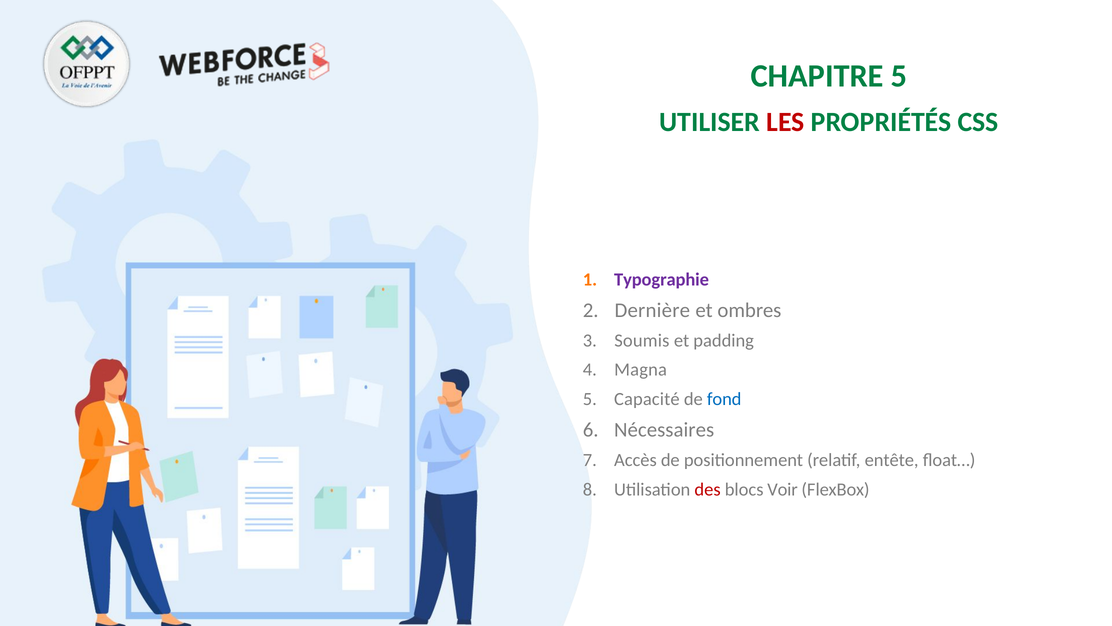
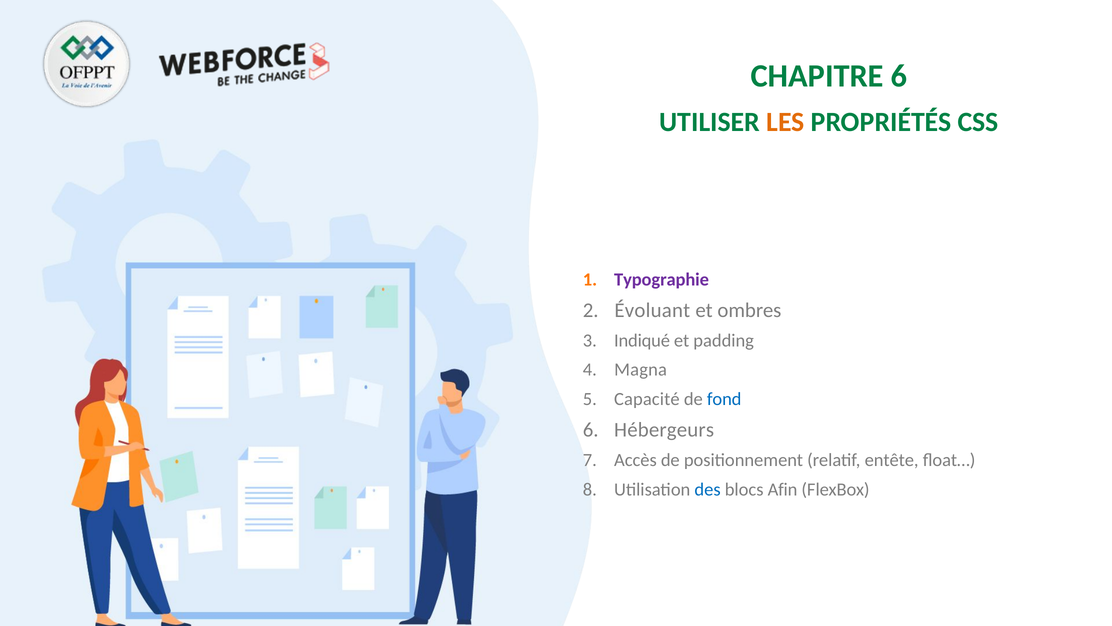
CHAPITRE 5: 5 -> 6 (899, 76)
LES colour: red -> orange (785, 122)
Dernière: Dernière -> Évoluant (652, 310)
Soumis: Soumis -> Indiqué (642, 340)
Nécessaires: Nécessaires -> Hébergeurs (664, 429)
des colour: red -> blue (708, 489)
Voir: Voir -> Afin (783, 489)
